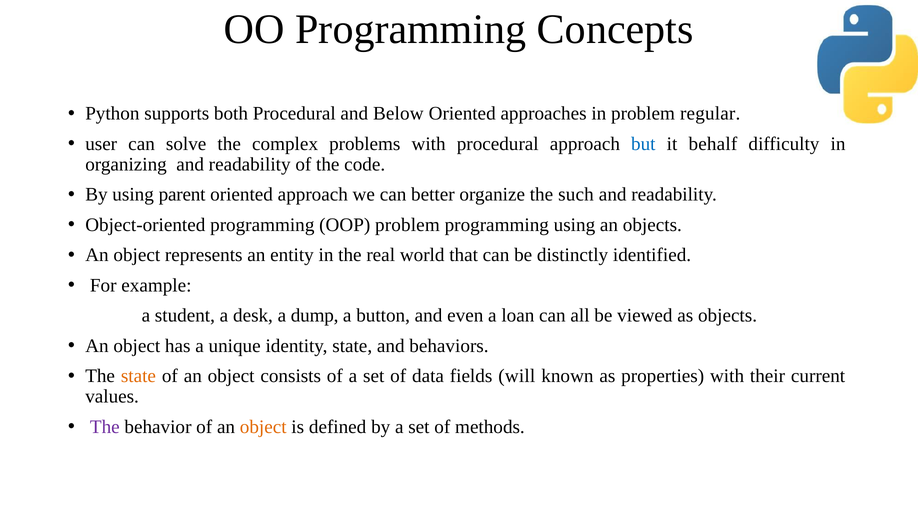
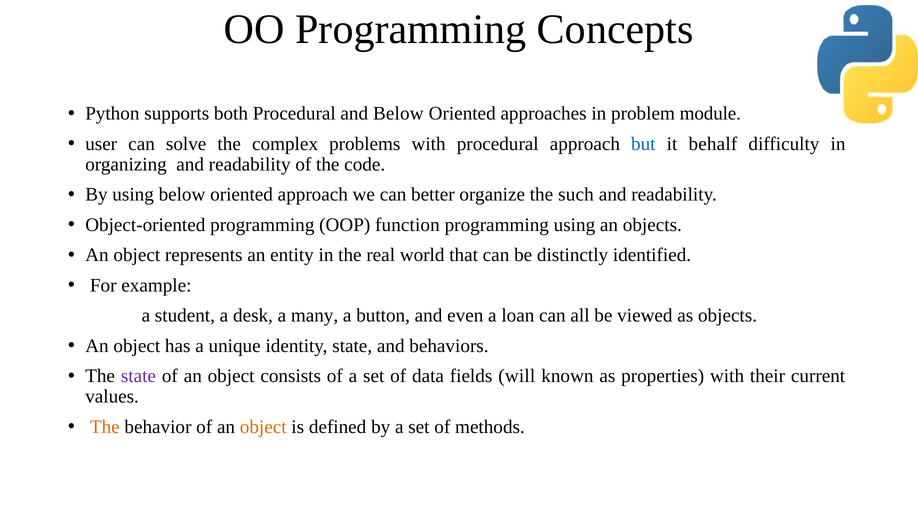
regular: regular -> module (710, 114)
using parent: parent -> below (182, 195)
OOP problem: problem -> function (407, 225)
dump: dump -> many (315, 316)
state colour: orange -> purple (138, 376)
The colour: purple -> orange (105, 427)
